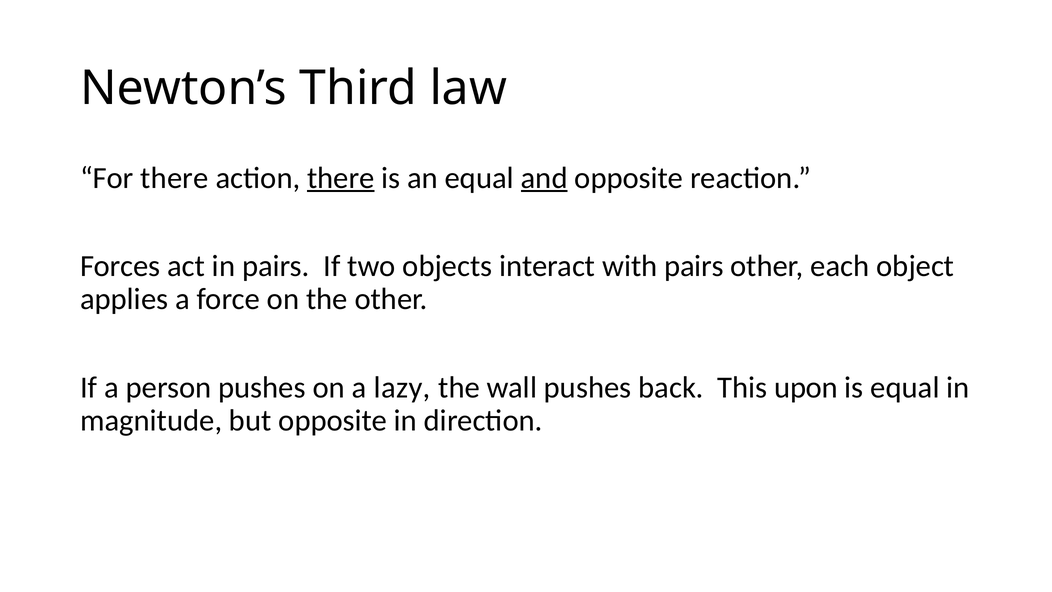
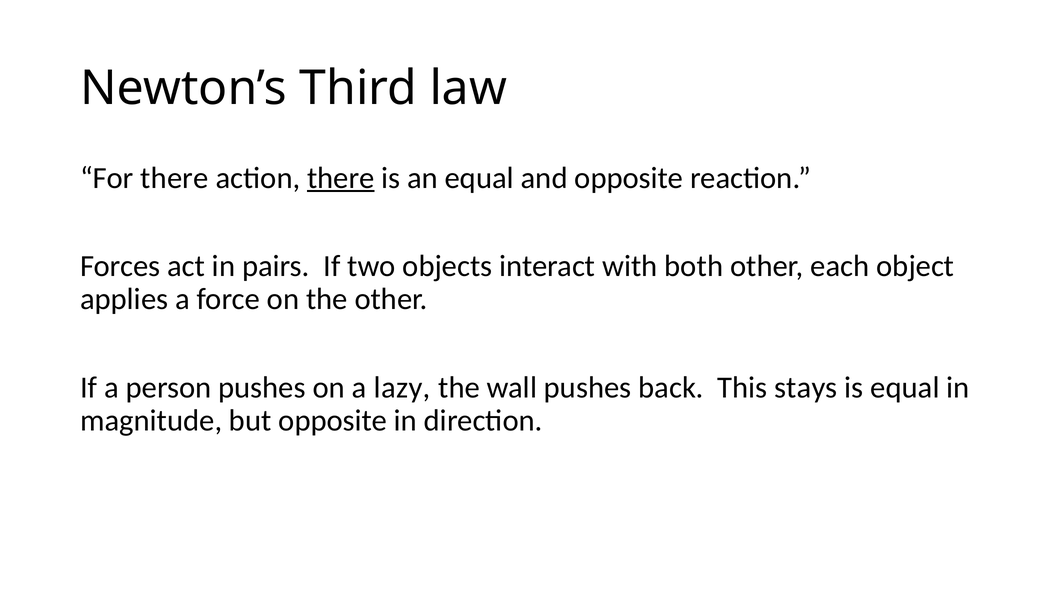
and underline: present -> none (544, 178)
with pairs: pairs -> both (694, 266)
upon: upon -> stays (806, 387)
